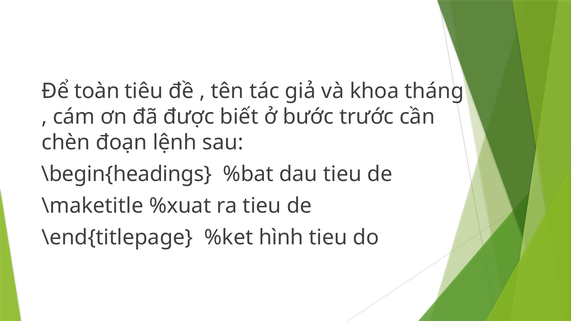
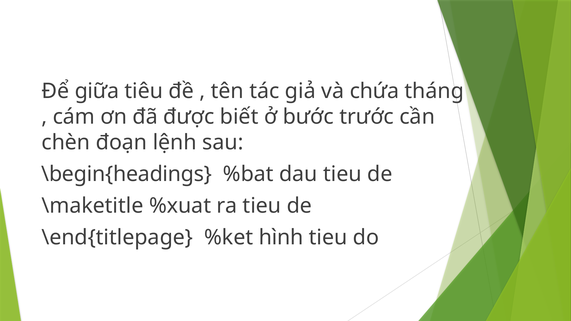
toàn: toàn -> giữa (97, 91)
khoa: khoa -> chứa (374, 91)
